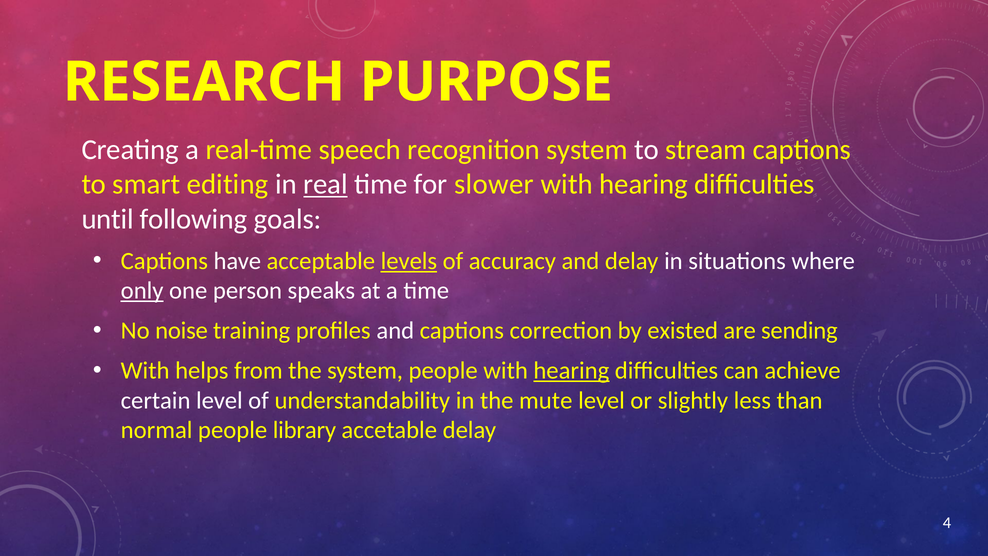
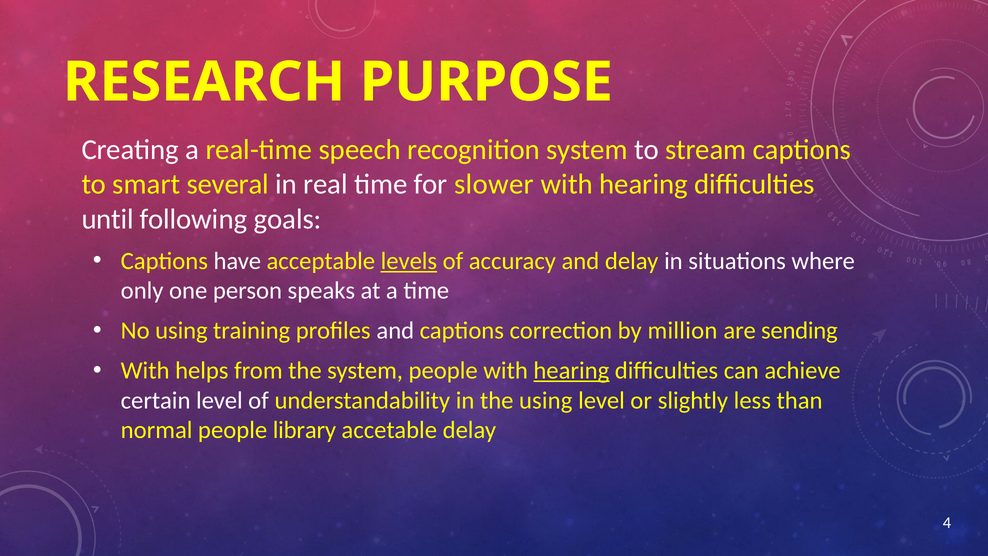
editing: editing -> several (228, 184)
real underline: present -> none (326, 184)
only underline: present -> none (142, 291)
No noise: noise -> using (181, 331)
existed: existed -> million (682, 331)
the mute: mute -> using (546, 400)
